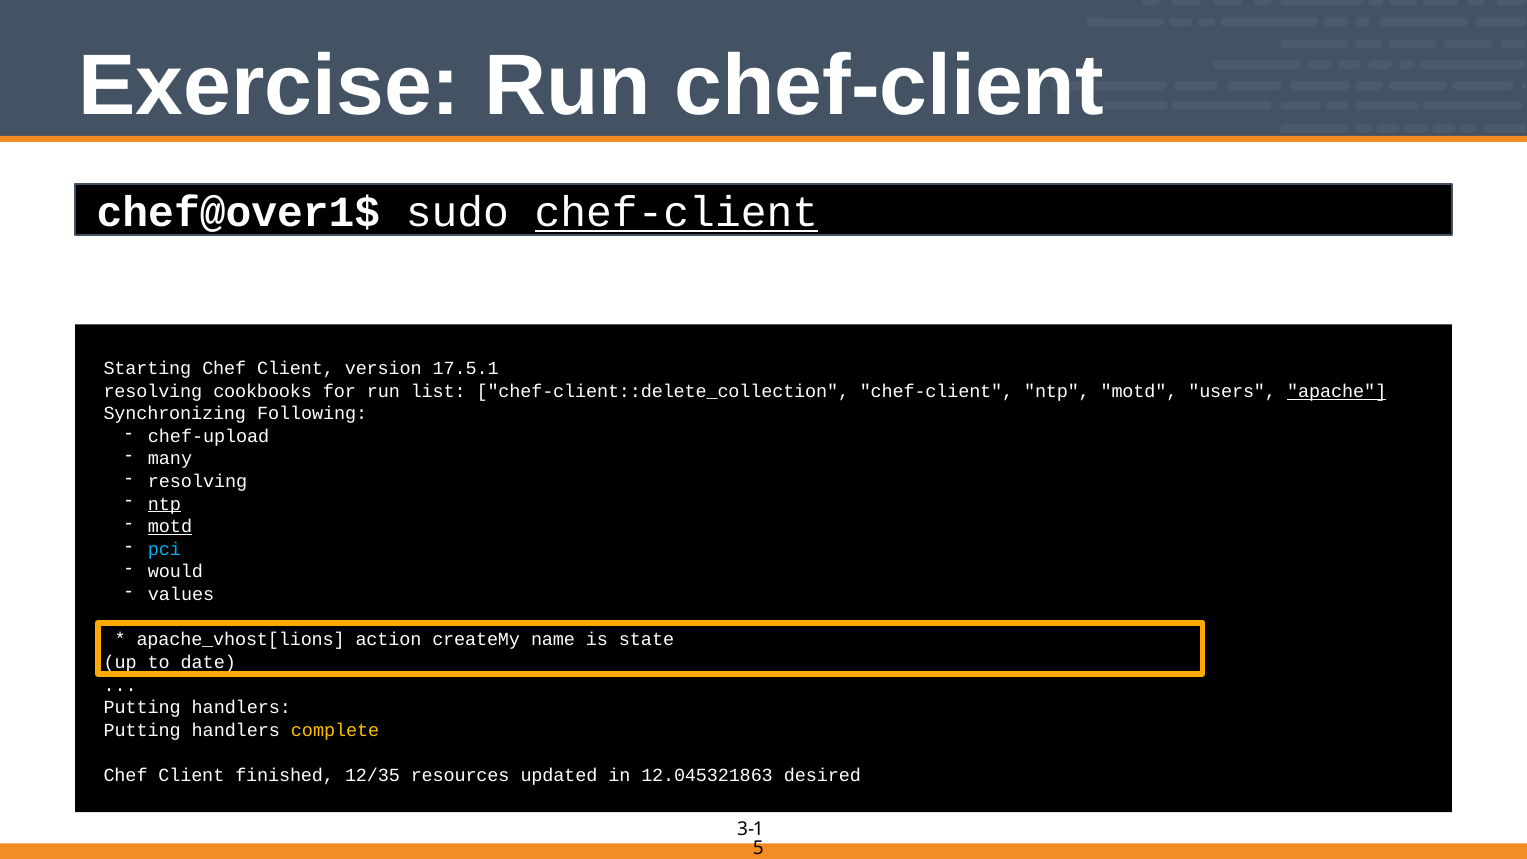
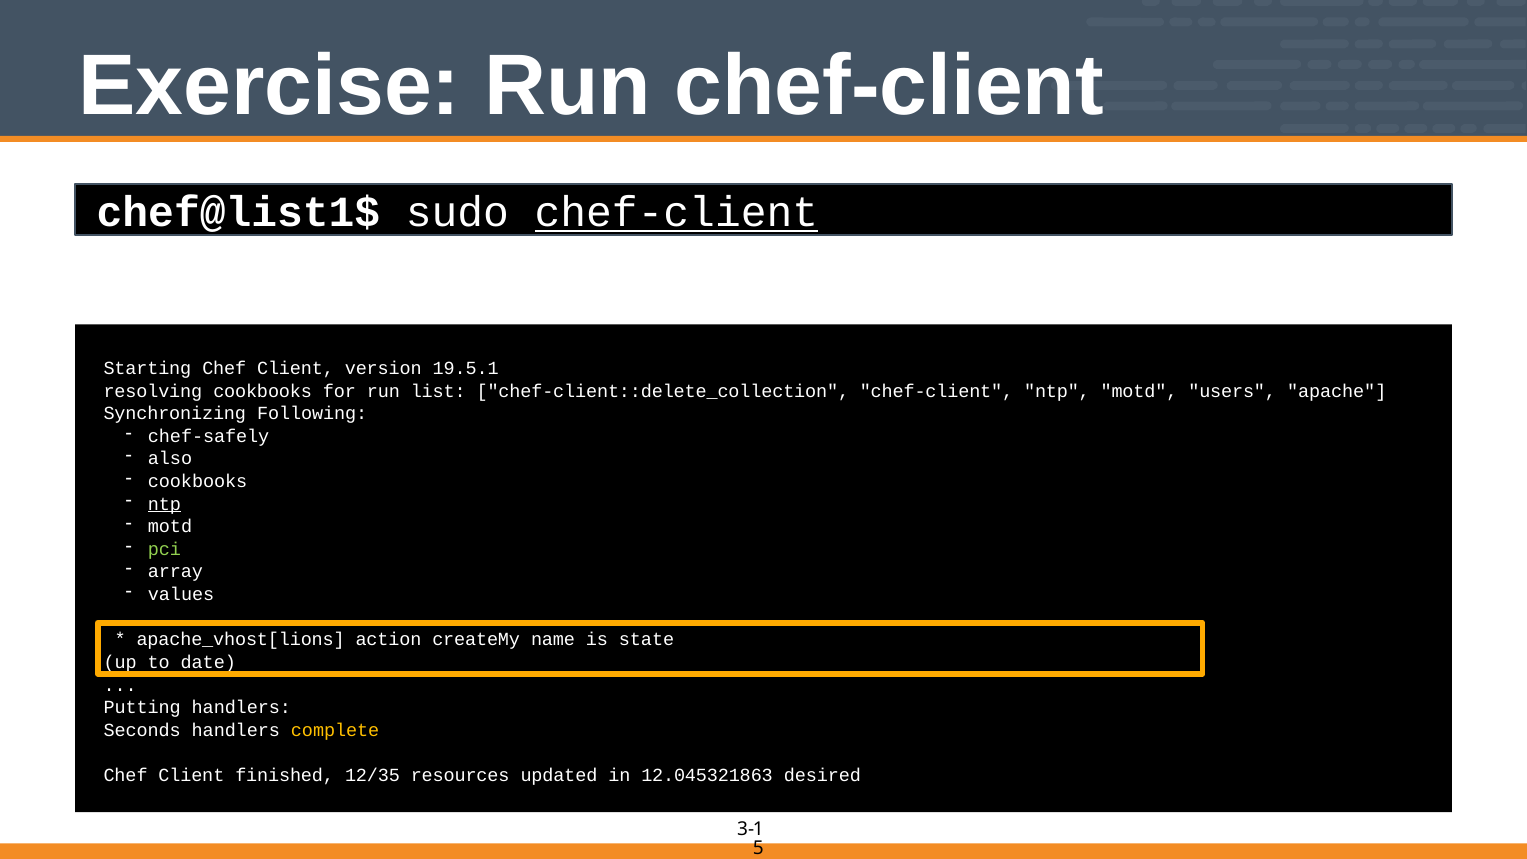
chef@over1$: chef@over1$ -> chef@list1$ (238, 212)
17.5.1: 17.5.1 -> 19.5.1 (466, 368)
apache underline: present -> none (1337, 391)
chef-upload: chef-upload -> chef-safely (209, 436)
many: many -> also (170, 459)
resolving: resolving -> cookbooks (198, 481)
motd underline: present -> none (170, 527)
pci colour: light blue -> light green (164, 549)
would: would -> array (176, 572)
Putting: Putting -> Seconds (142, 730)
